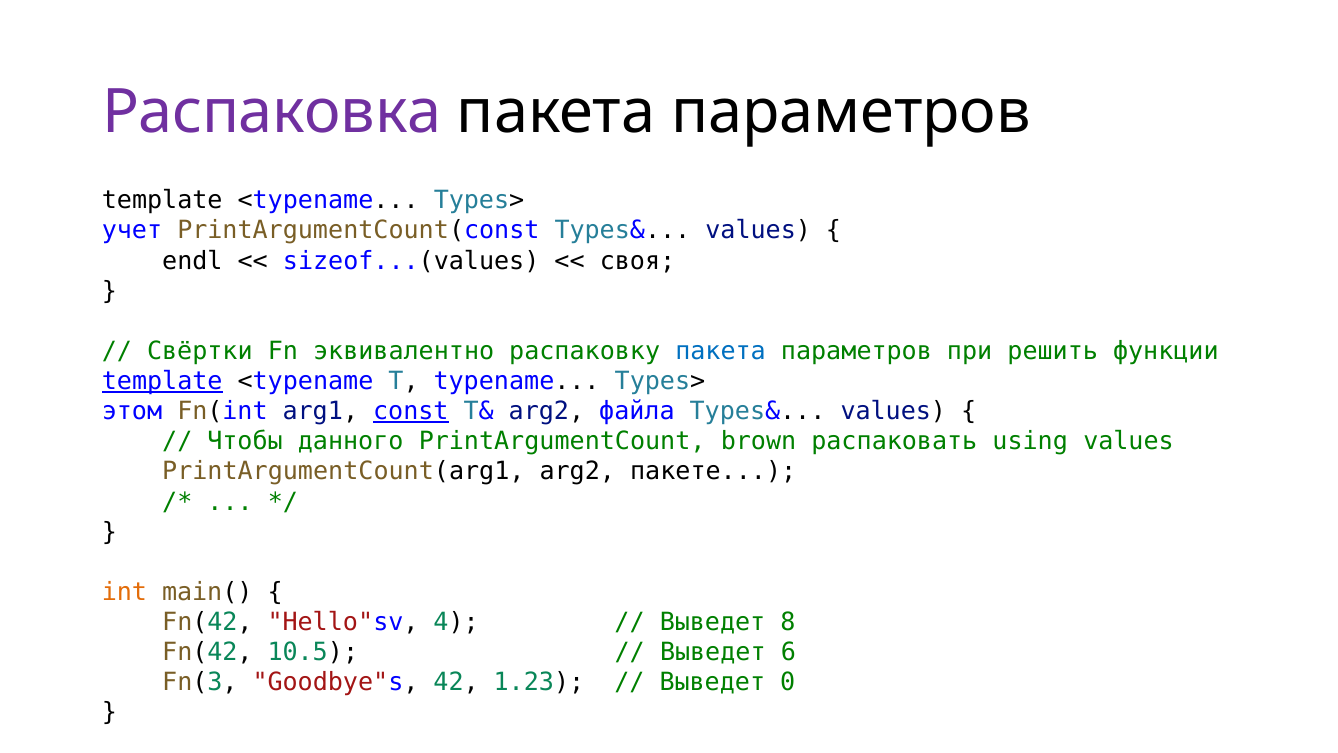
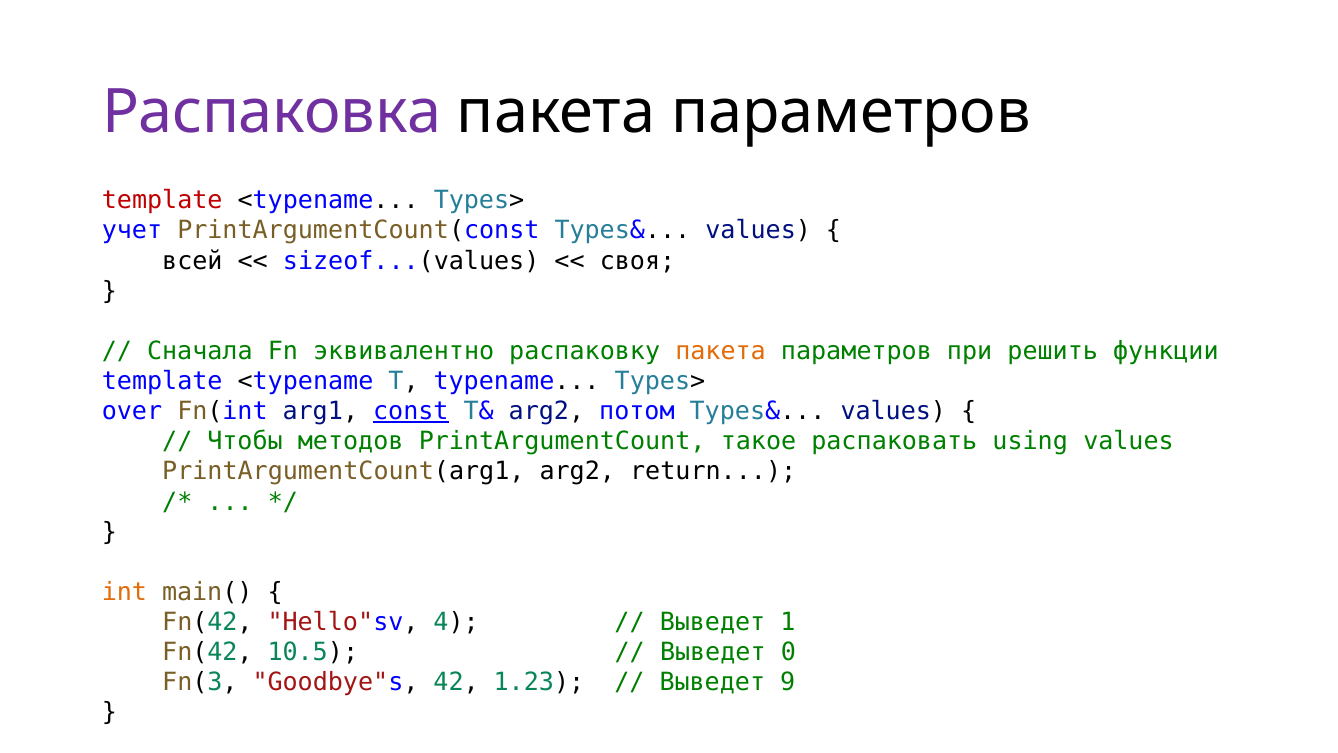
template colour: black -> red (162, 200)
endl: endl -> всей (192, 261)
Свёртки: Свёртки -> Сначала (200, 351)
пакета colour: blue -> orange (721, 351)
template underline: present -> none (162, 381)
этом: этом -> over (132, 411)
файла: файла -> потом (637, 411)
данного: данного -> методов (351, 441)
brown: brown -> такое (759, 441)
пакете: пакете -> return (713, 471)
8: 8 -> 1 (788, 622)
6: 6 -> 0 (788, 652)
0: 0 -> 9 (788, 682)
